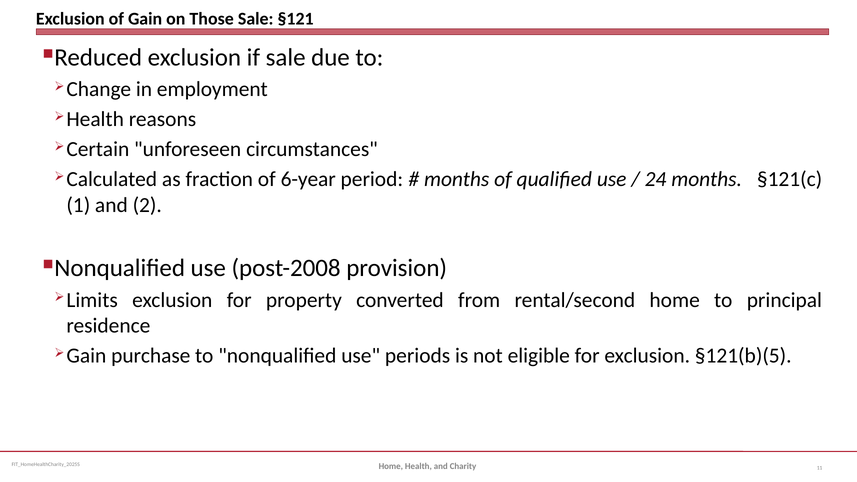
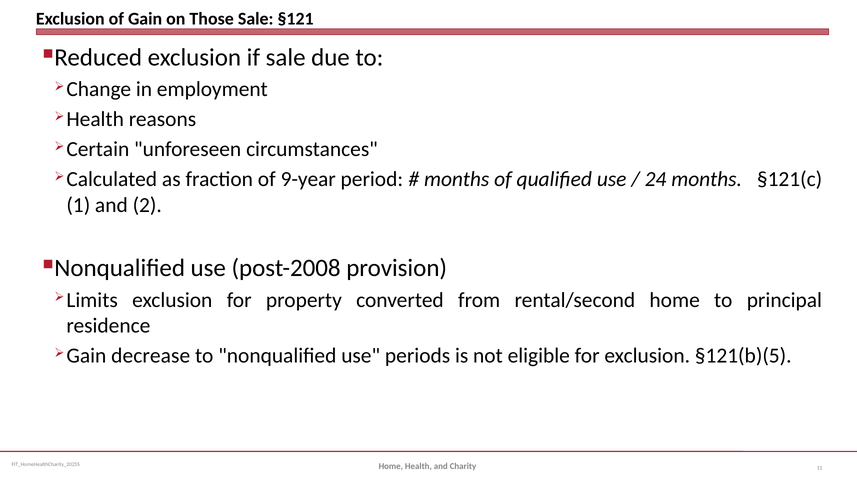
6-year: 6-year -> 9-year (308, 179)
purchase: purchase -> decrease (151, 356)
